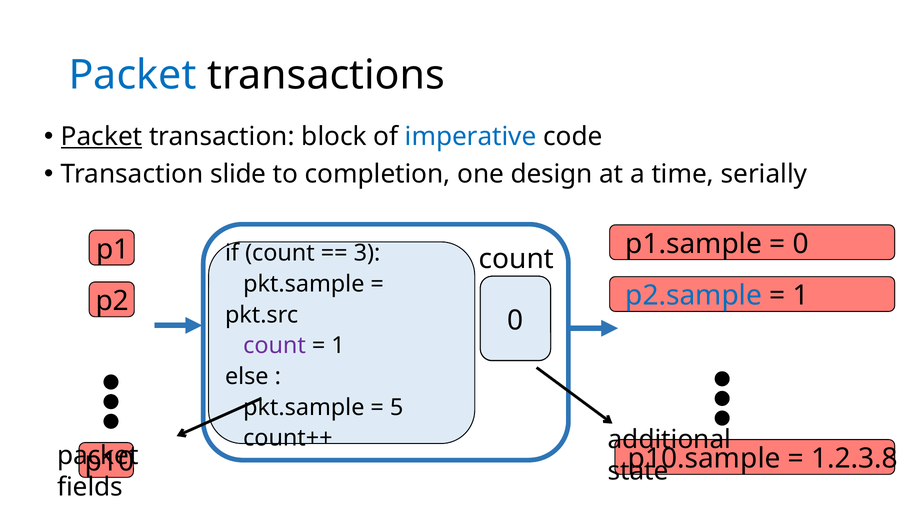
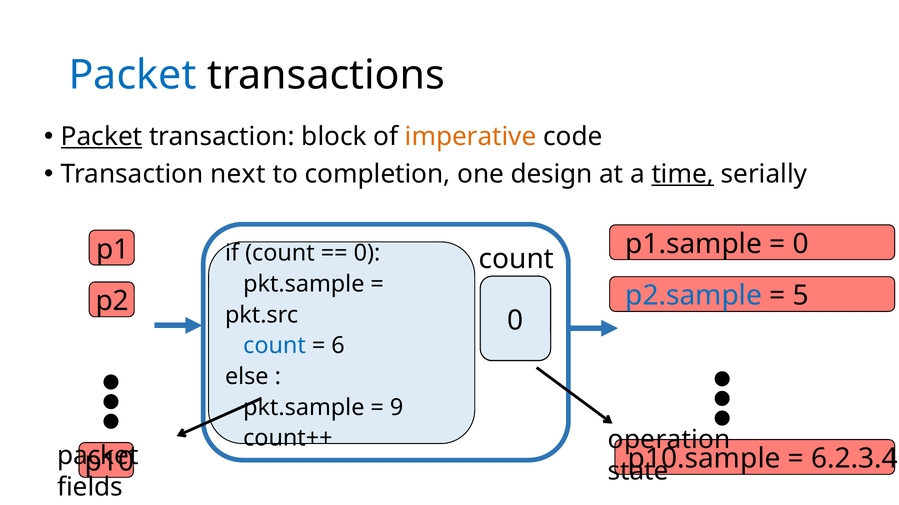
imperative colour: blue -> orange (471, 137)
slide: slide -> next (238, 174)
time underline: none -> present (683, 174)
3: 3 -> 0 (367, 254)
1: 1 -> 5 (801, 296)
count colour: purple -> blue (275, 346)
1: 1 -> 6 (338, 346)
5: 5 -> 9 (397, 408)
additional: additional -> operation (669, 440)
1.2.3.8: 1.2.3.8 -> 6.2.3.4 (855, 459)
